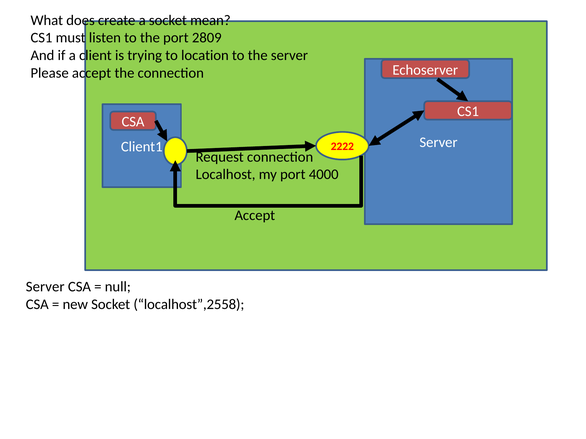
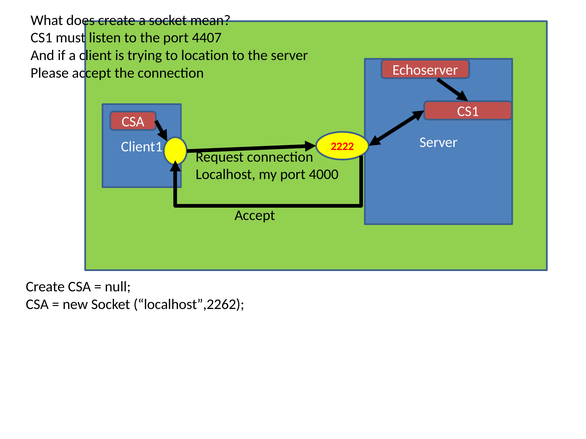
2809: 2809 -> 4407 (207, 38)
Server: Server -> Create (45, 287)
localhost”,2558: localhost”,2558 -> localhost”,2262 (189, 305)
